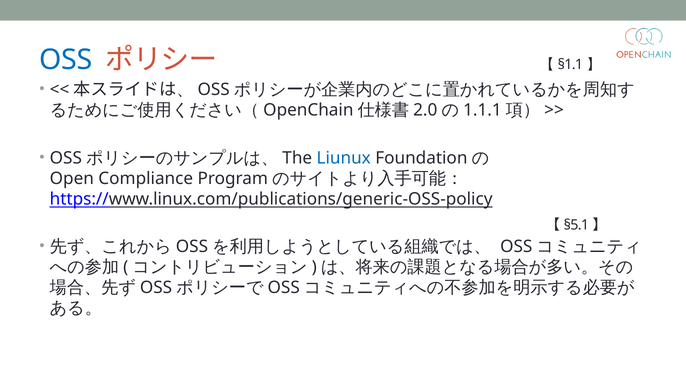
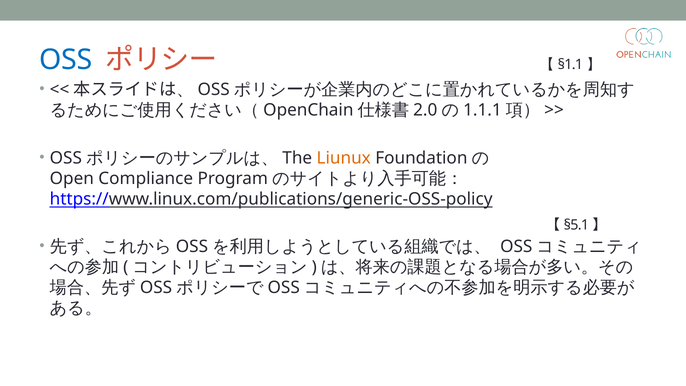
Liunux colour: blue -> orange (344, 158)
